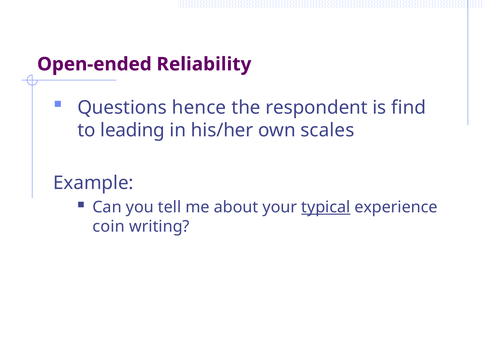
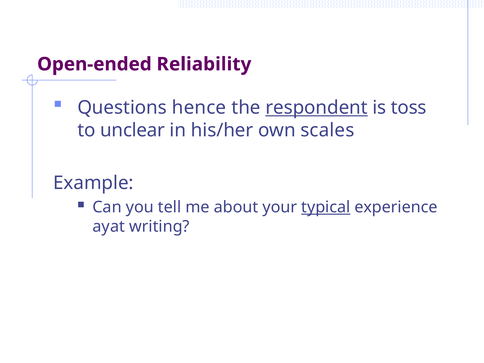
respondent underline: none -> present (317, 108)
find: find -> toss (409, 108)
leading: leading -> unclear (133, 130)
coin: coin -> ayat (109, 226)
